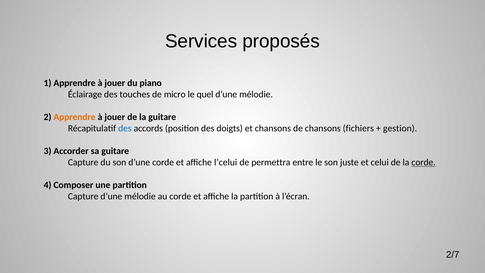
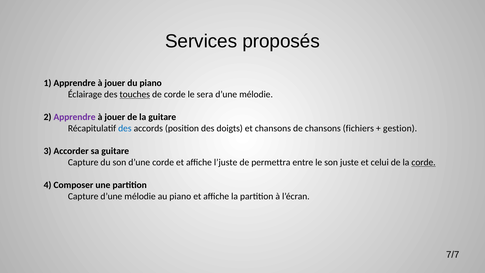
touches underline: none -> present (135, 94)
de micro: micro -> corde (175, 94)
quel: quel -> sera (205, 94)
Apprendre colour: orange -> purple (75, 117)
l’celui: l’celui -> l’juste (226, 162)
au corde: corde -> piano (180, 196)
2/7: 2/7 -> 7/7 (453, 254)
